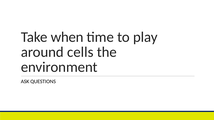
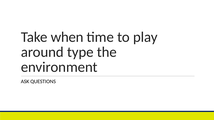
cells: cells -> type (80, 52)
